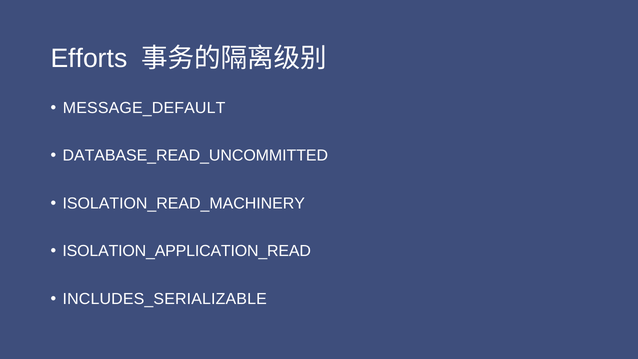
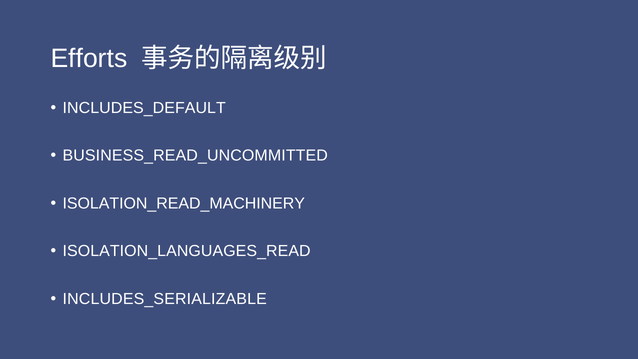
MESSAGE_DEFAULT: MESSAGE_DEFAULT -> INCLUDES_DEFAULT (144, 108)
DATABASE_READ_UNCOMMITTED: DATABASE_READ_UNCOMMITTED -> BUSINESS_READ_UNCOMMITTED (195, 156)
ISOLATION_APPLICATION_READ: ISOLATION_APPLICATION_READ -> ISOLATION_LANGUAGES_READ (187, 251)
